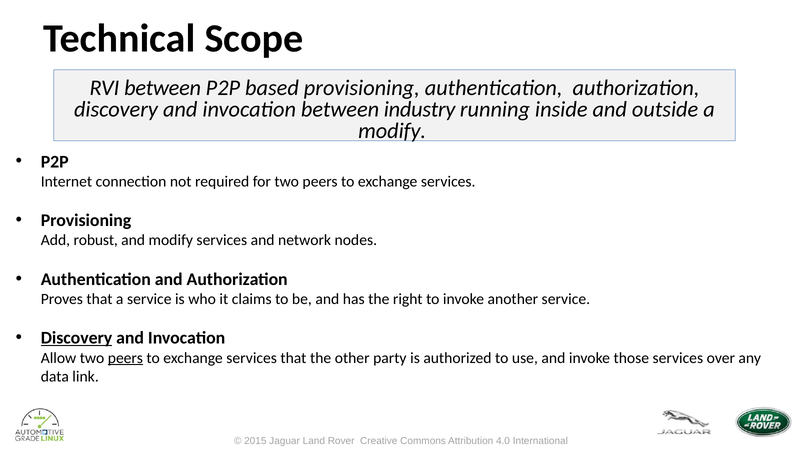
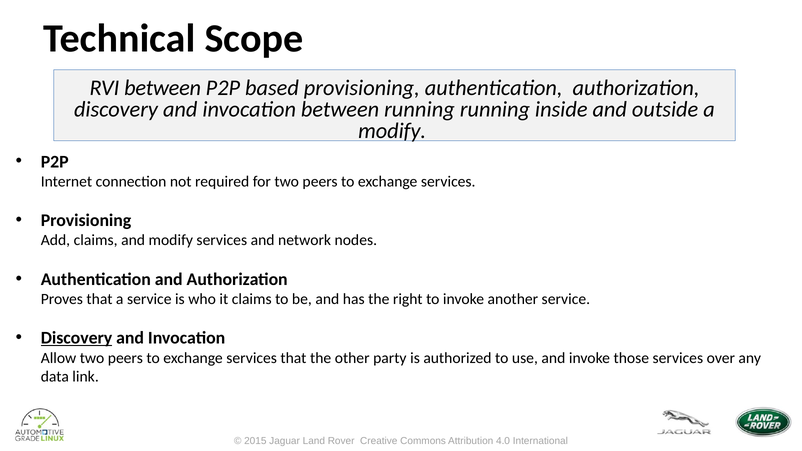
between industry: industry -> running (419, 109)
Add robust: robust -> claims (96, 240)
peers underline: present -> none (125, 358)
